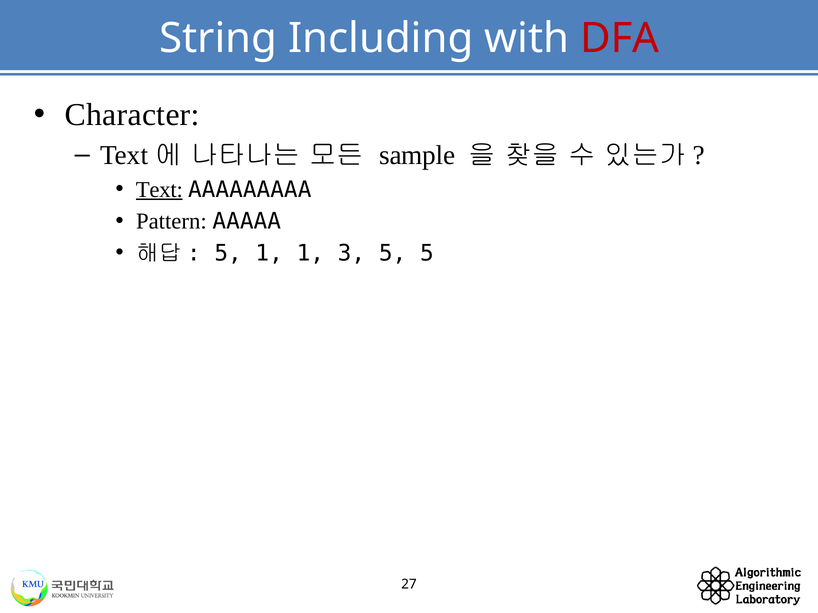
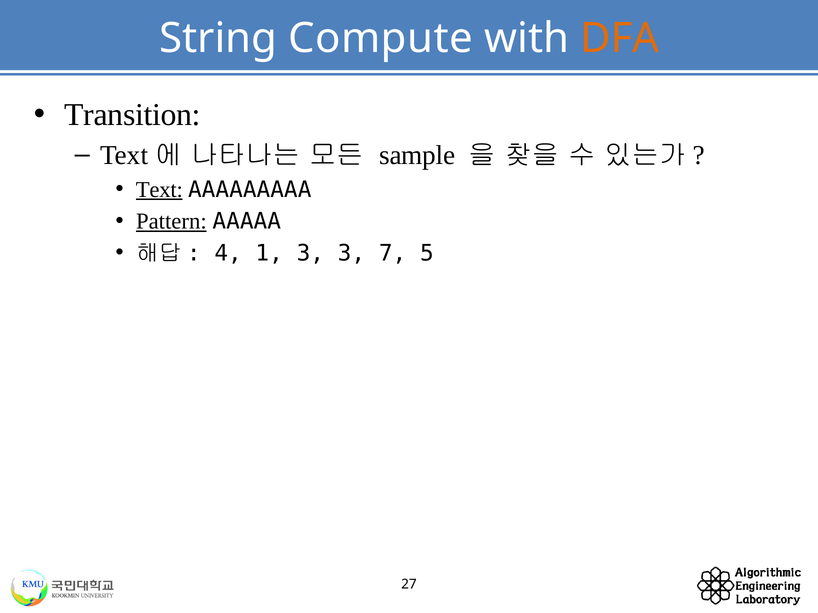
Including: Including -> Compute (381, 39)
DFA colour: red -> orange (620, 39)
Character: Character -> Transition (132, 115)
Pattern underline: none -> present (171, 222)
5: 5 -> 4 (228, 253)
1 1: 1 -> 3 (310, 253)
3 5: 5 -> 7 (393, 253)
